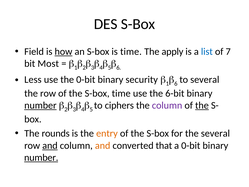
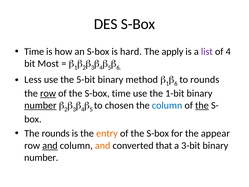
Field: Field -> Time (34, 52)
how underline: present -> none (63, 52)
is time: time -> hard (131, 52)
list colour: blue -> purple (207, 52)
of 7: 7 -> 4 (228, 52)
the 0-bit: 0-bit -> 5-bit (86, 80)
security: security -> method (142, 80)
to several: several -> rounds (205, 80)
row underline: none -> present (48, 93)
6-bit: 6-bit -> 1-bit (175, 93)
ciphers: ciphers -> chosen (119, 105)
column colour: purple -> blue (167, 105)
the several: several -> appear (215, 133)
a 0-bit: 0-bit -> 3-bit (191, 145)
number underline: present -> none (41, 157)
